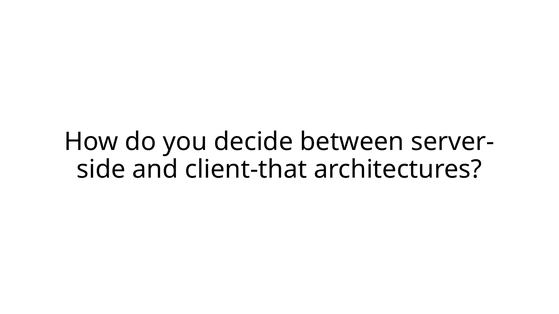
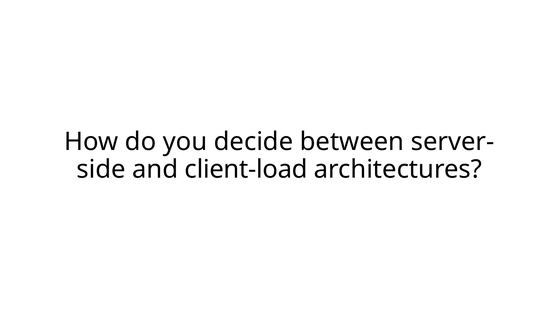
client-that: client-that -> client-load (246, 170)
